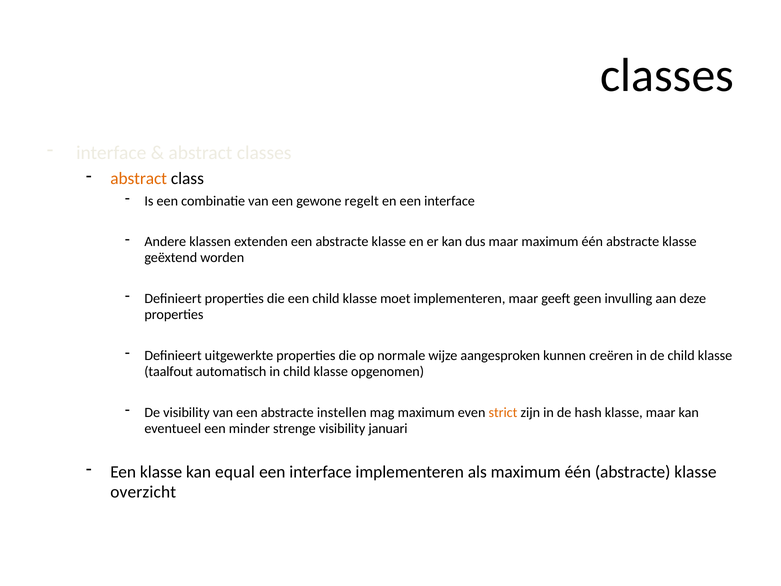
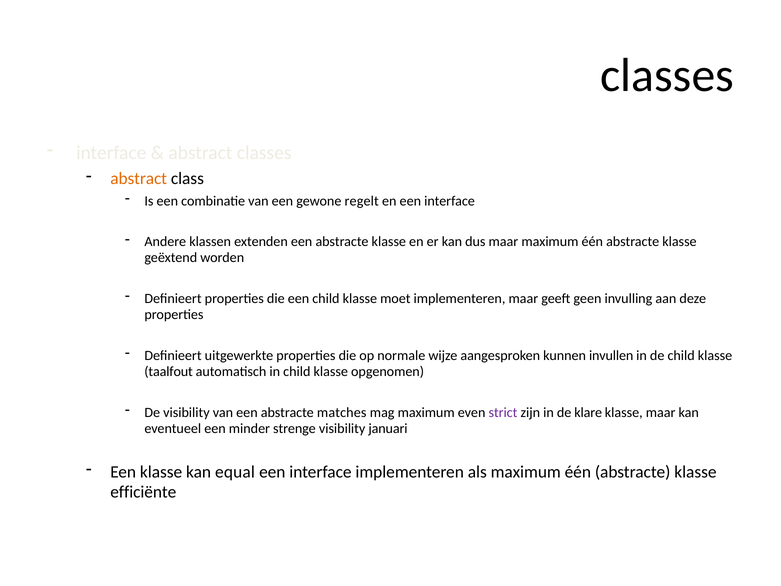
creëren: creëren -> invullen (611, 355)
instellen: instellen -> matches (342, 412)
strict colour: orange -> purple (503, 412)
hash: hash -> klare (588, 412)
overzicht: overzicht -> efficiënte (143, 492)
